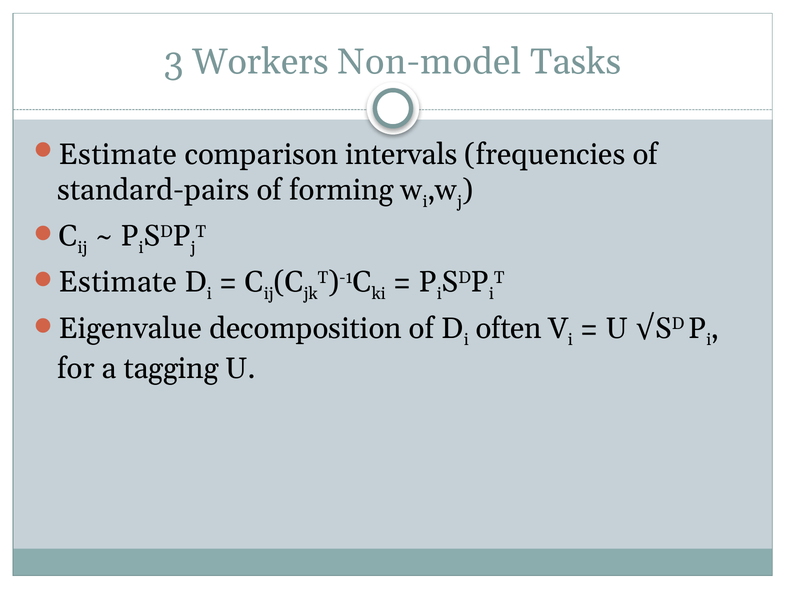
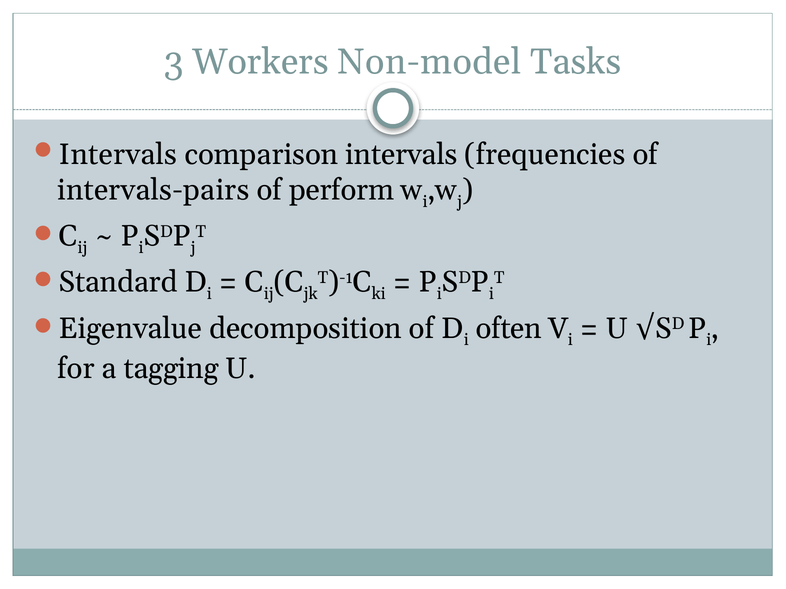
Estimate: Estimate -> Intervals (118, 155)
standard-pairs: standard-pairs -> intervals-pairs (153, 190)
forming: forming -> perform (342, 190)
Estimate: Estimate -> Standard (118, 283)
